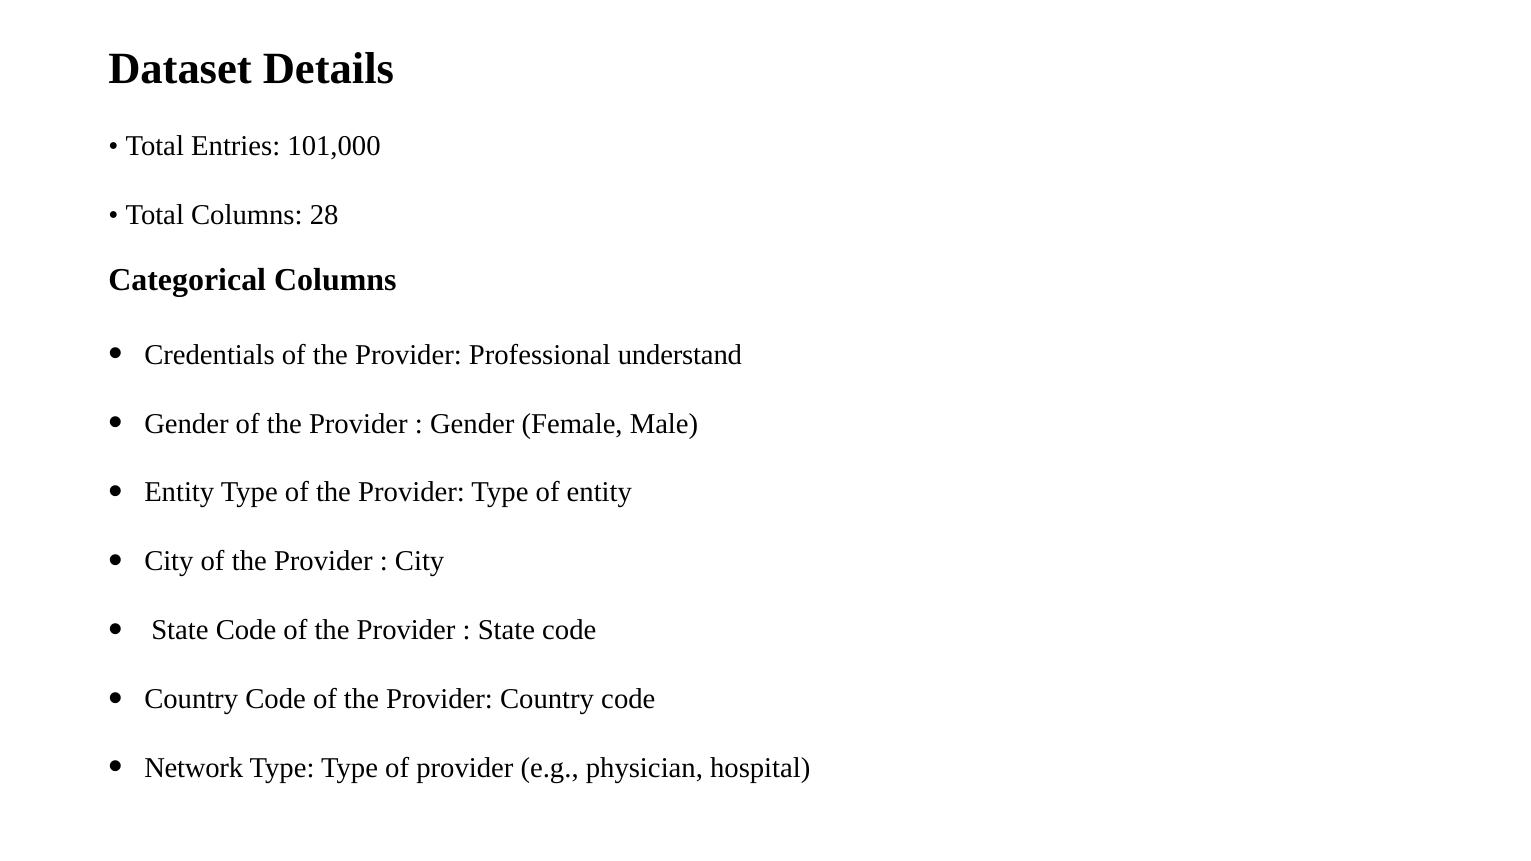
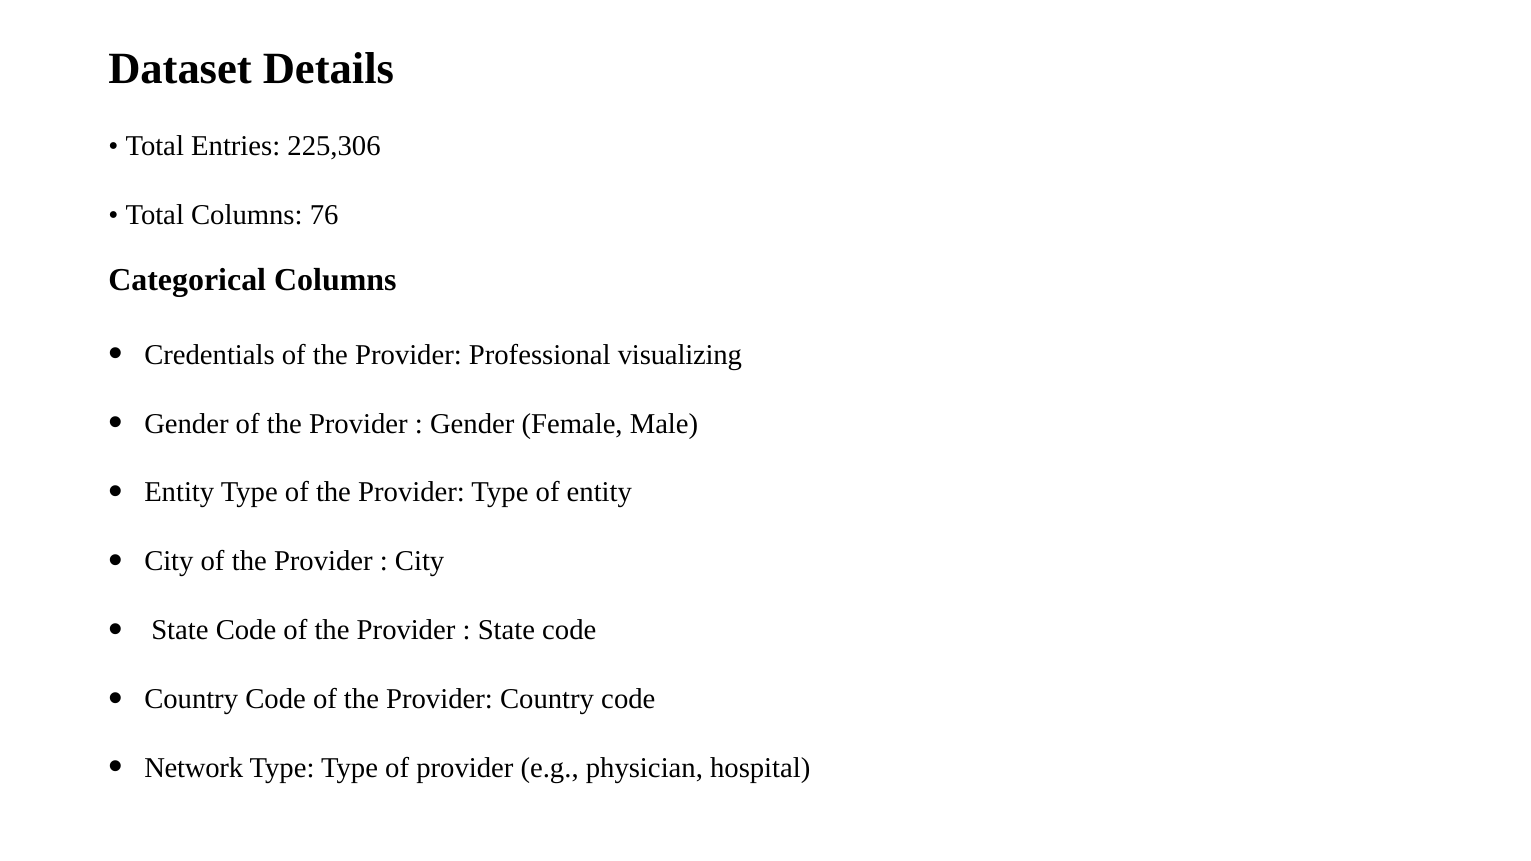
101,000: 101,000 -> 225,306 (334, 146)
28: 28 -> 76 (324, 215)
understand: understand -> visualizing (680, 355)
